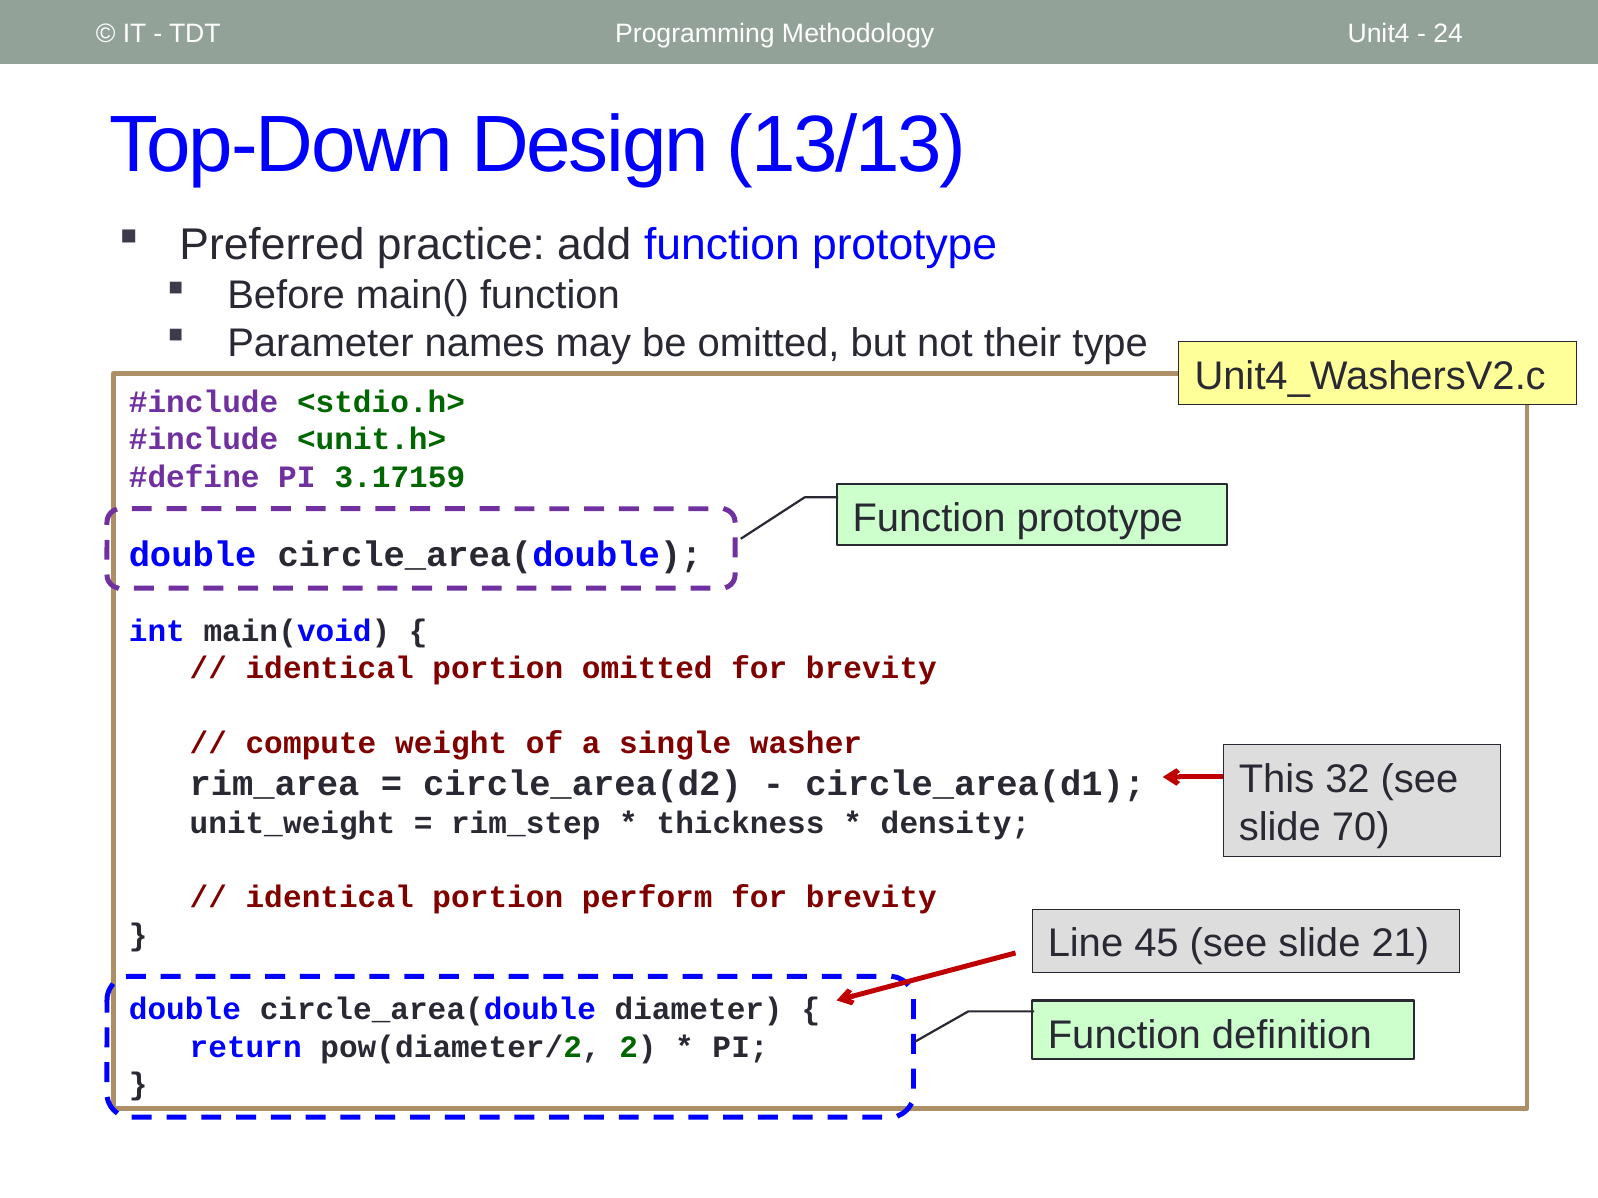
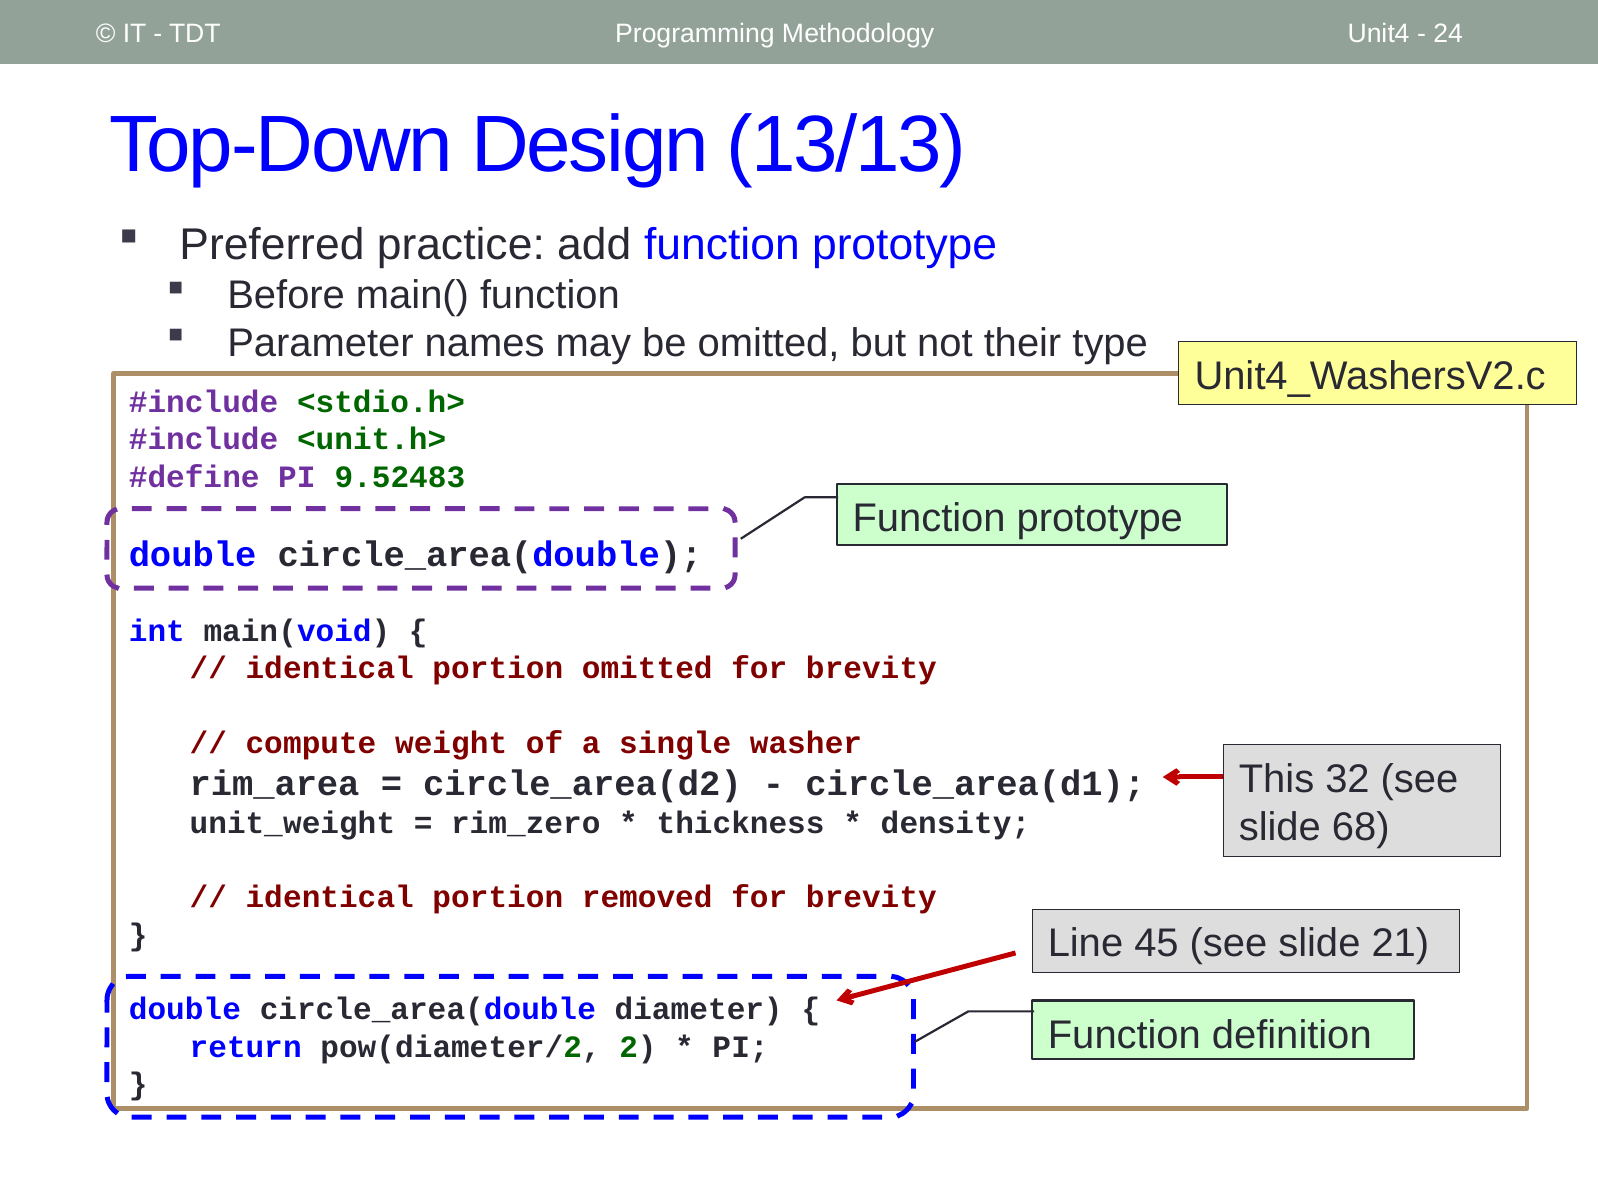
3.17159: 3.17159 -> 9.52483 (400, 477)
70: 70 -> 68 (1361, 827)
rim_step: rim_step -> rim_zero (526, 823)
perform: perform -> removed (647, 898)
